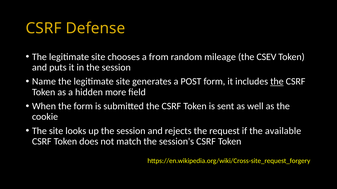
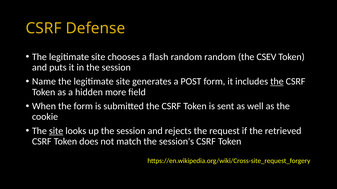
from: from -> flash (159, 57)
random mileage: mileage -> random (220, 57)
site underline: none -> present (56, 131)
available: available -> retrieved (283, 131)
